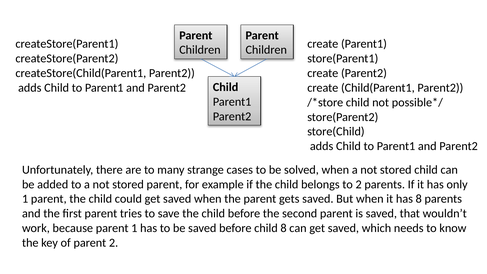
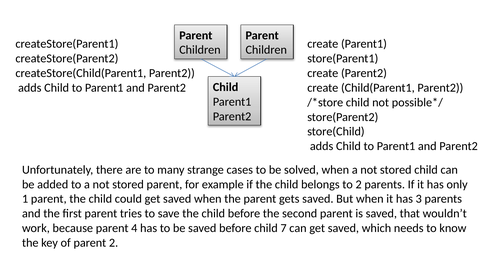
has 8: 8 -> 3 (419, 199)
parent 1: 1 -> 4 (134, 228)
child 8: 8 -> 7 (284, 228)
